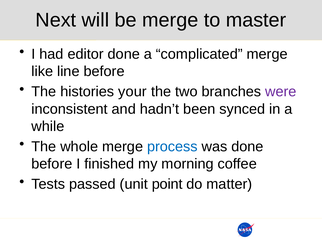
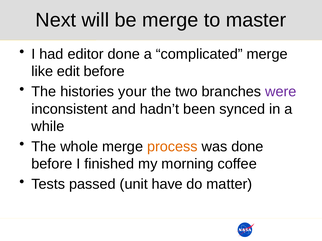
line: line -> edit (68, 72)
process colour: blue -> orange (172, 147)
point: point -> have (167, 184)
